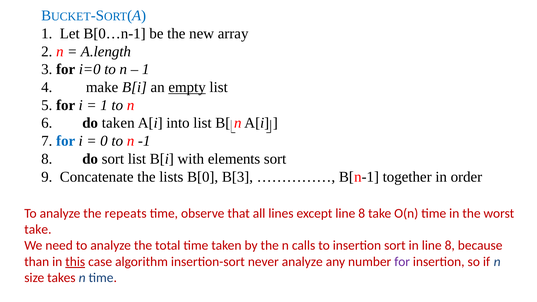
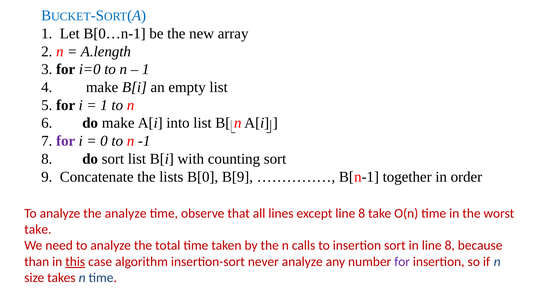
empty underline: present -> none (187, 87)
do taken: taken -> make (118, 123)
for colour: blue -> purple (66, 141)
elements: elements -> counting (234, 159)
B[3: B[3 -> B[9 (237, 177)
the repeats: repeats -> analyze (126, 213)
